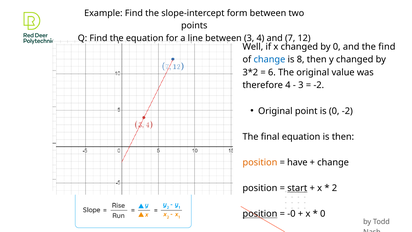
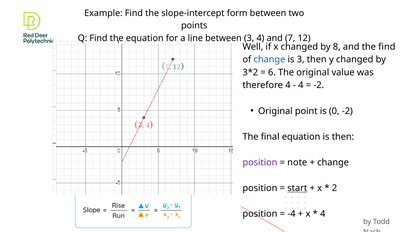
by 0: 0 -> 8 (337, 47)
is 8: 8 -> 3 (301, 60)
3: 3 -> 4 (301, 85)
position colour: orange -> purple (260, 162)
have: have -> note (297, 162)
position underline: present -> none (260, 214)
-0: -0 -> -4 (291, 214)
0: 0 -> 4 (323, 214)
